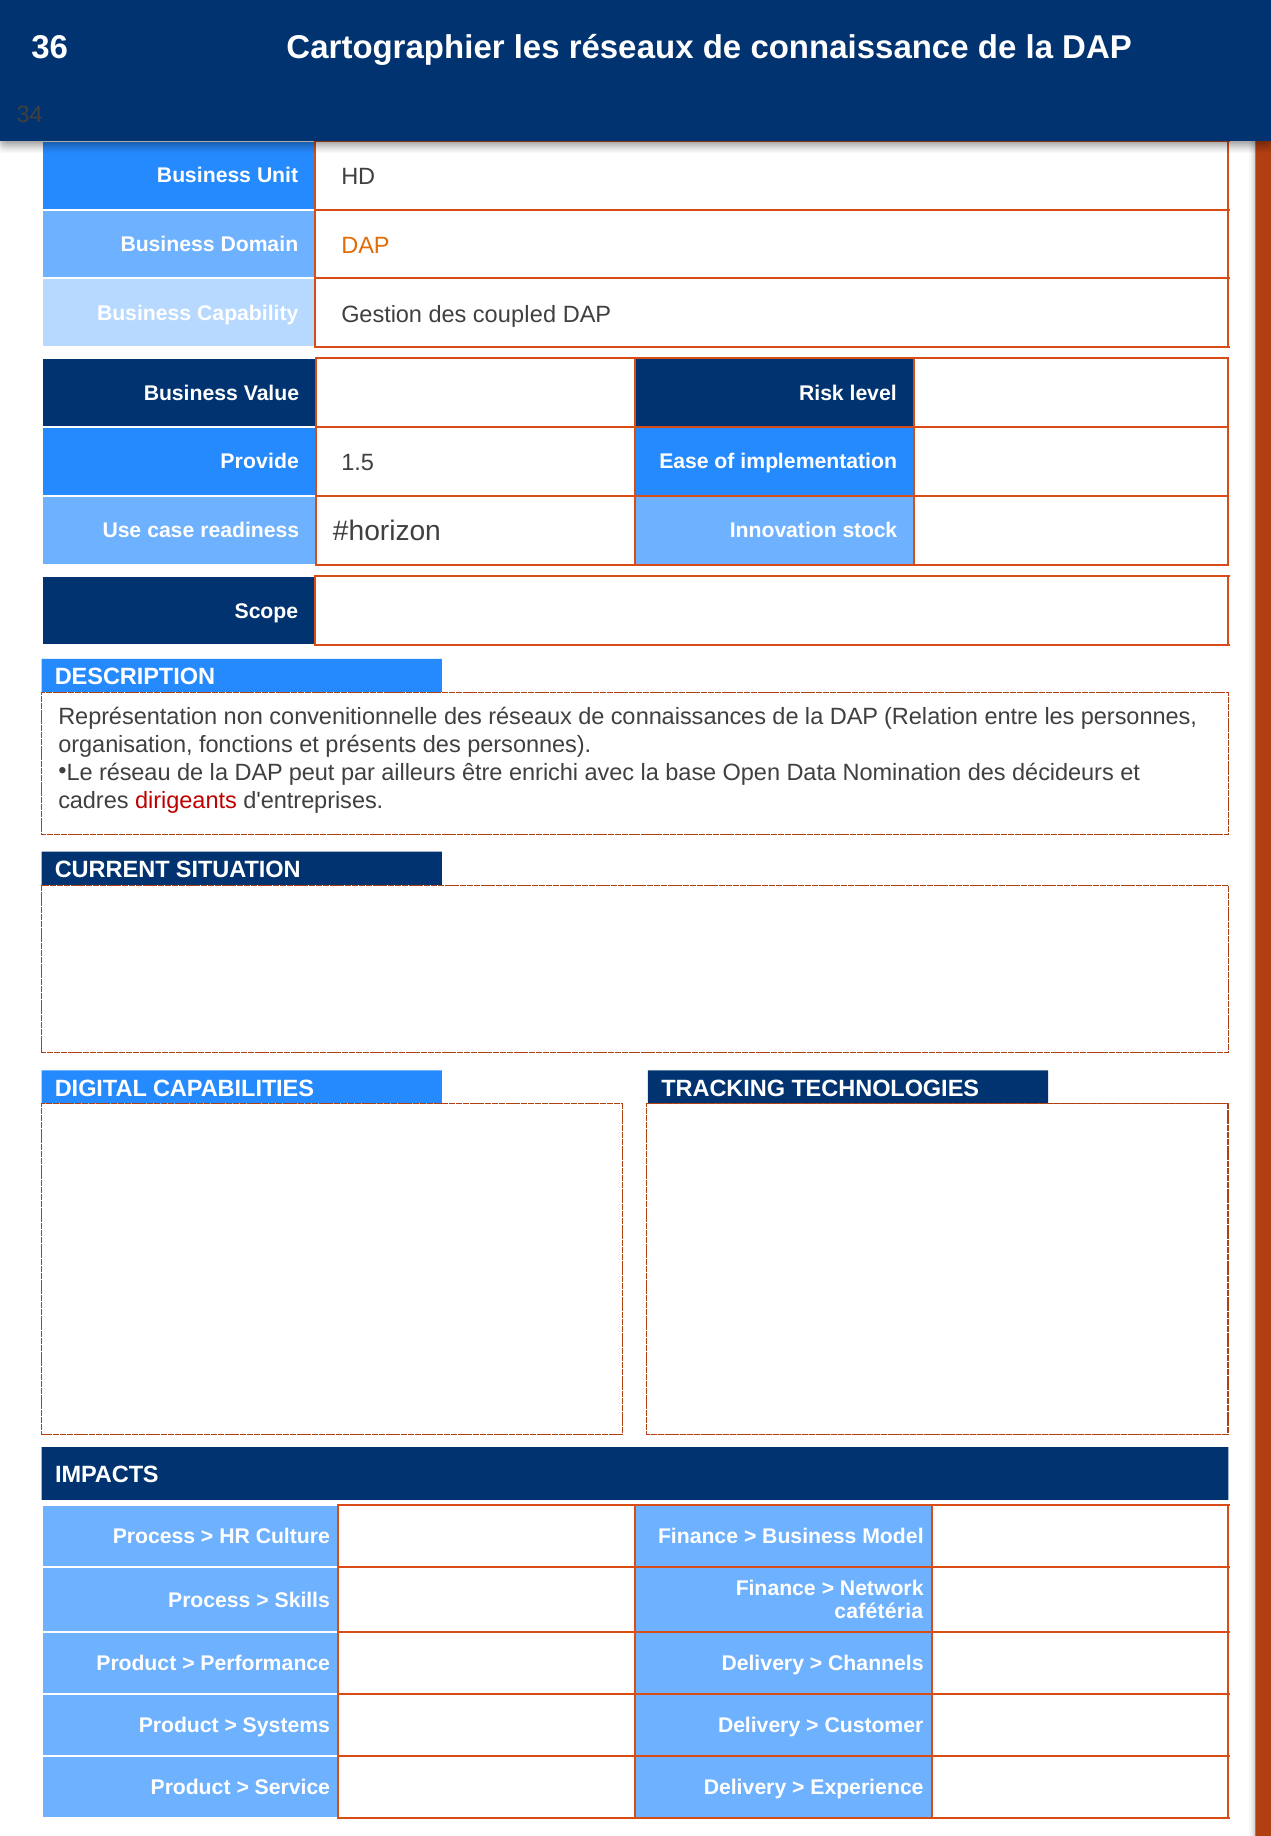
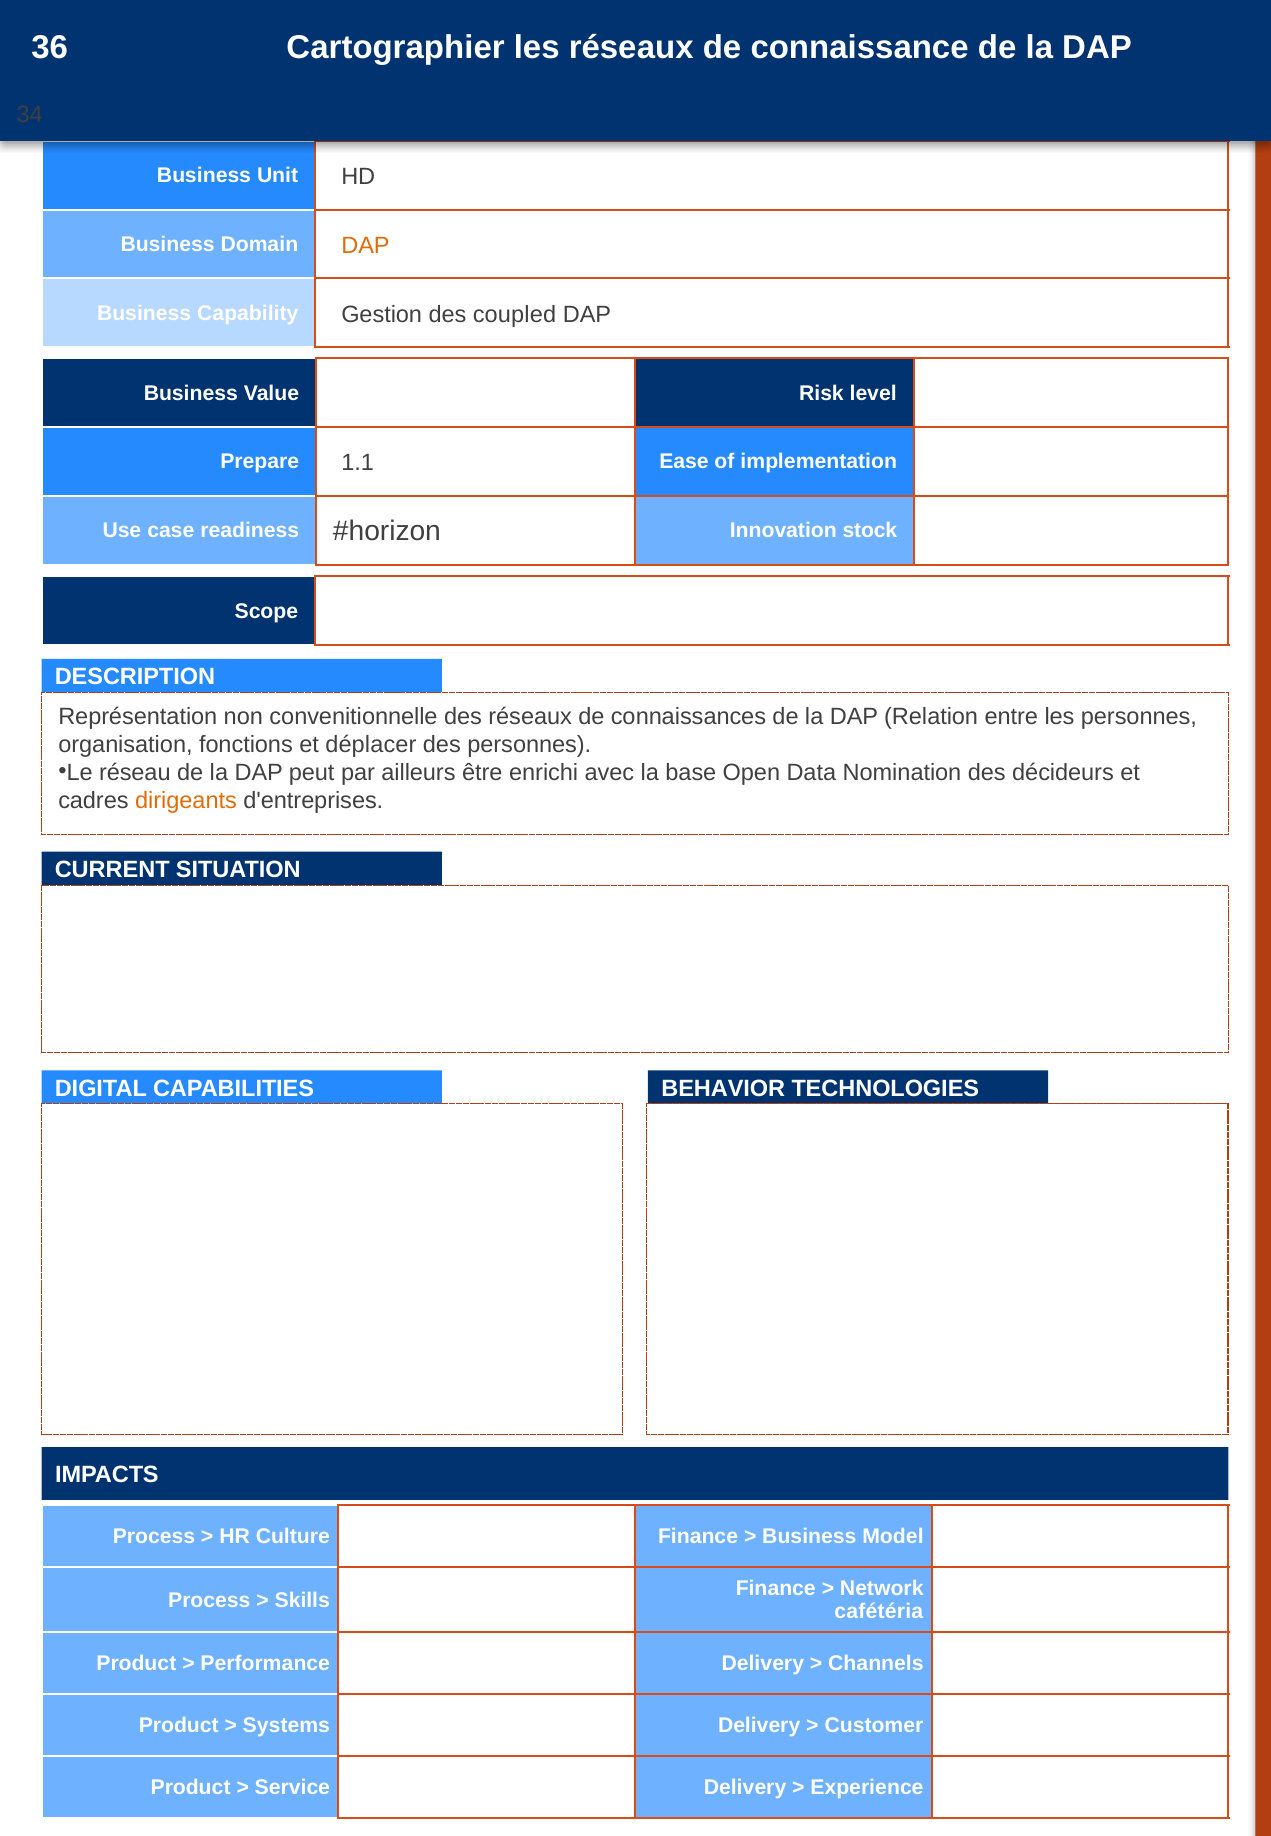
Provide: Provide -> Prepare (260, 462)
1.5: 1.5 -> 1.1 (358, 463)
présents: présents -> déplacer (371, 744)
dirigeants colour: red -> orange (186, 800)
TRACKING: TRACKING -> BEHAVIOR (723, 1089)
